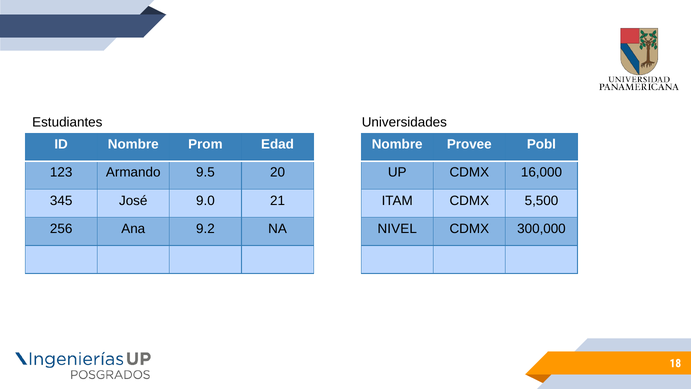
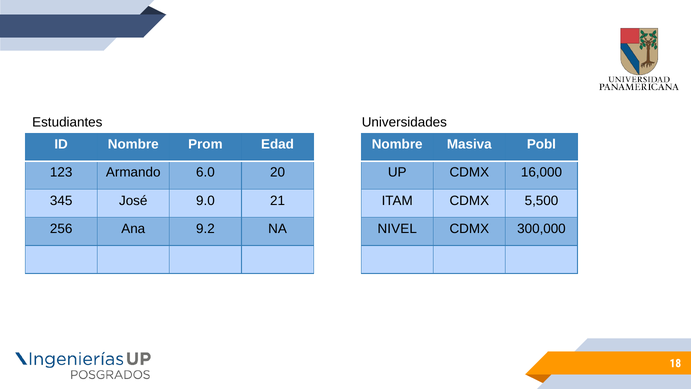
Provee: Provee -> Masiva (469, 144)
9.5: 9.5 -> 6.0 (205, 172)
